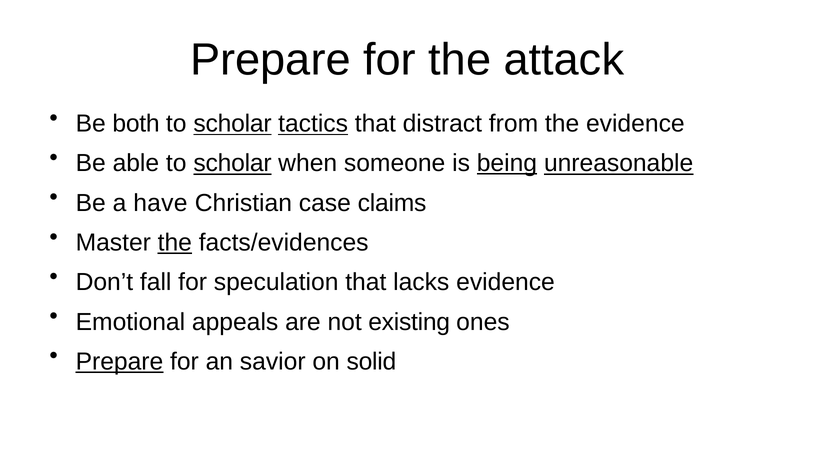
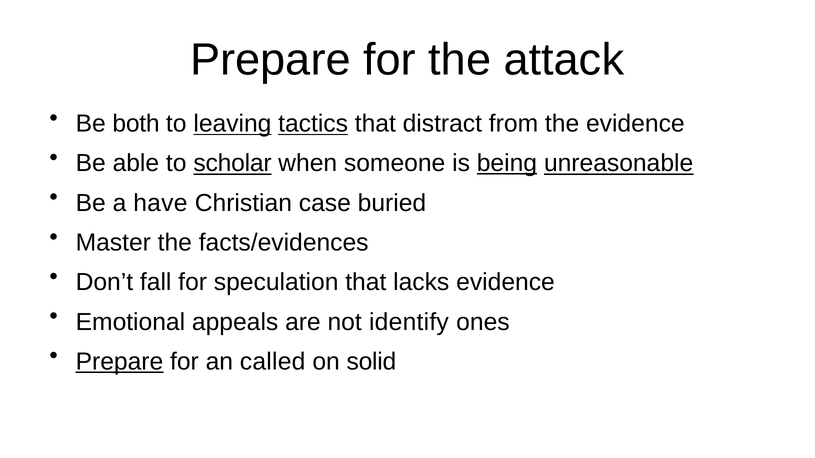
scholar: scholar -> leaving (232, 124)
claims: claims -> buried (392, 203)
the underline: present -> none (175, 243)
existing: existing -> identify (409, 322)
savior: savior -> called (273, 362)
